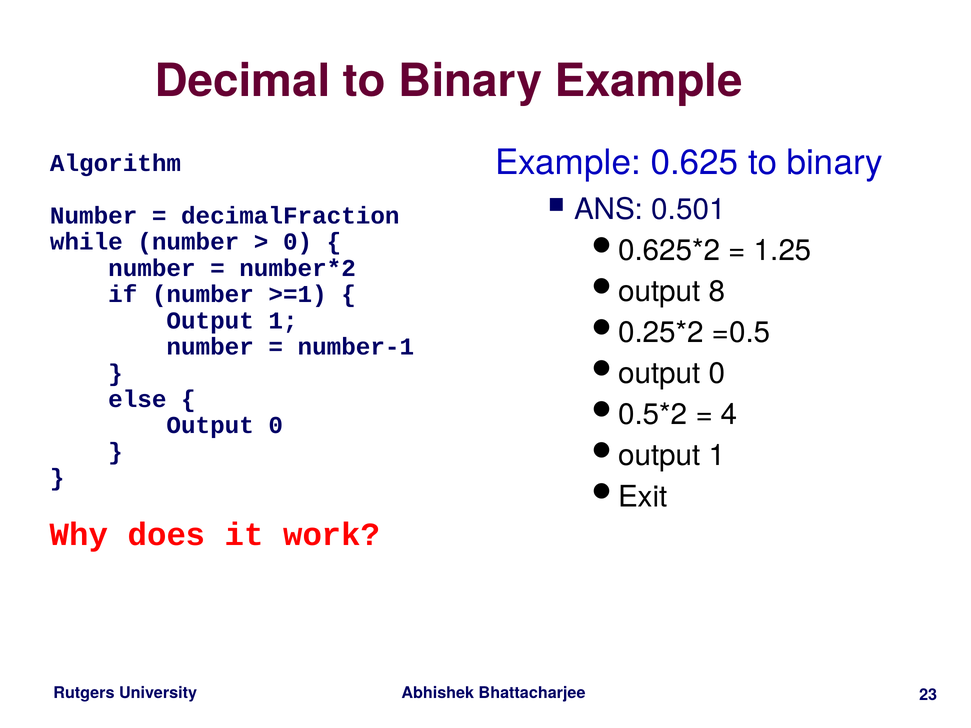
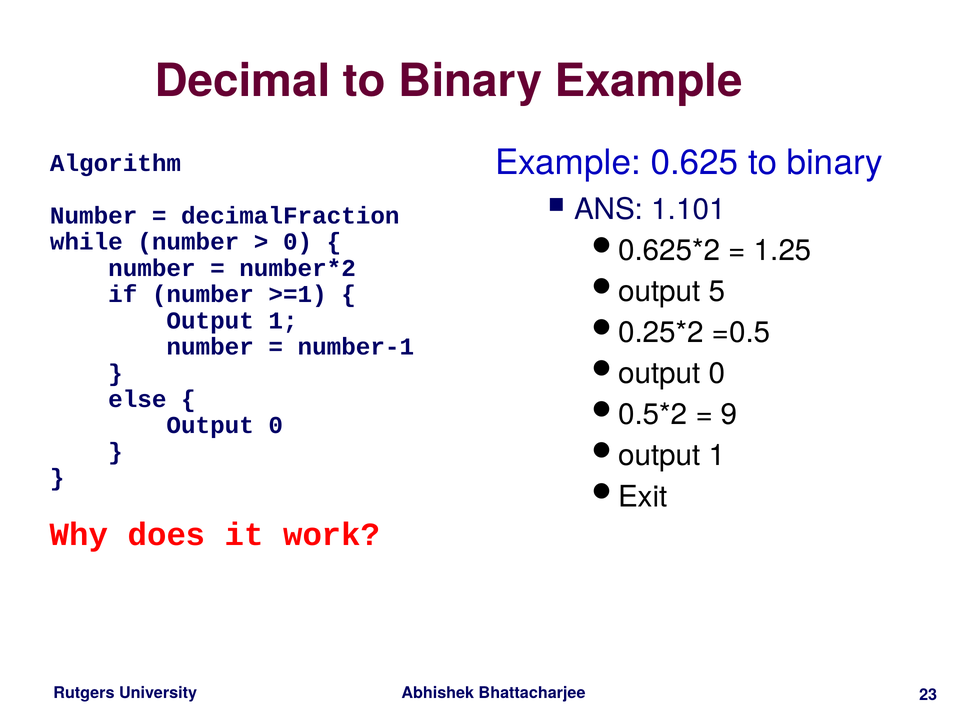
0.501: 0.501 -> 1.101 (688, 209)
8: 8 -> 5 (717, 292)
4: 4 -> 9 (729, 415)
